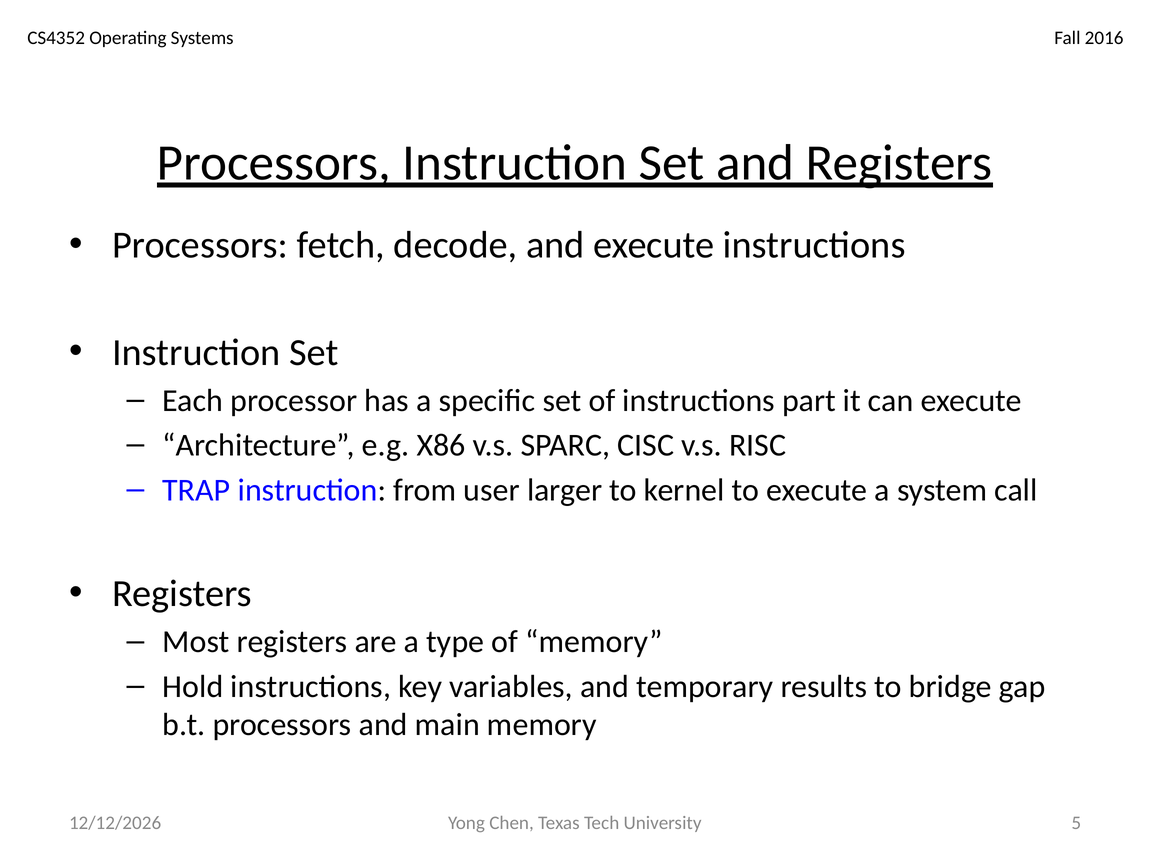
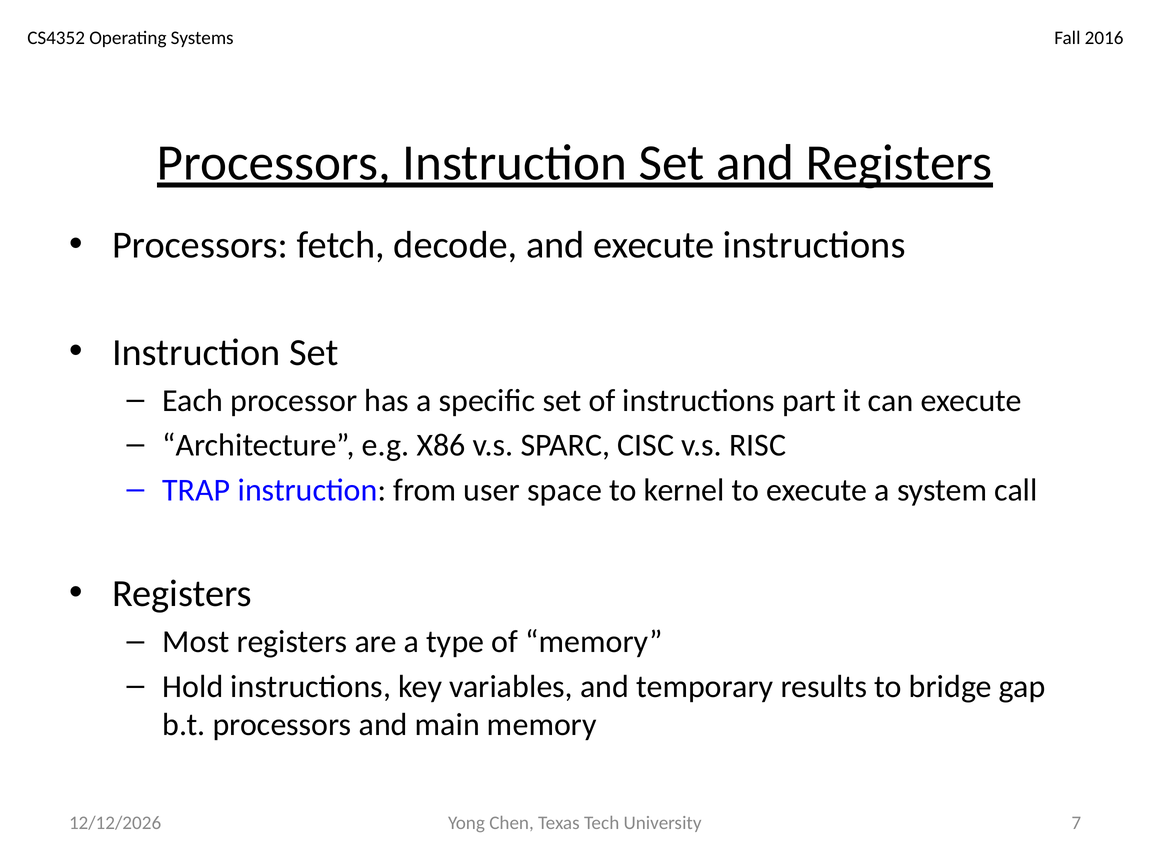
larger: larger -> space (564, 490)
5: 5 -> 7 (1076, 823)
